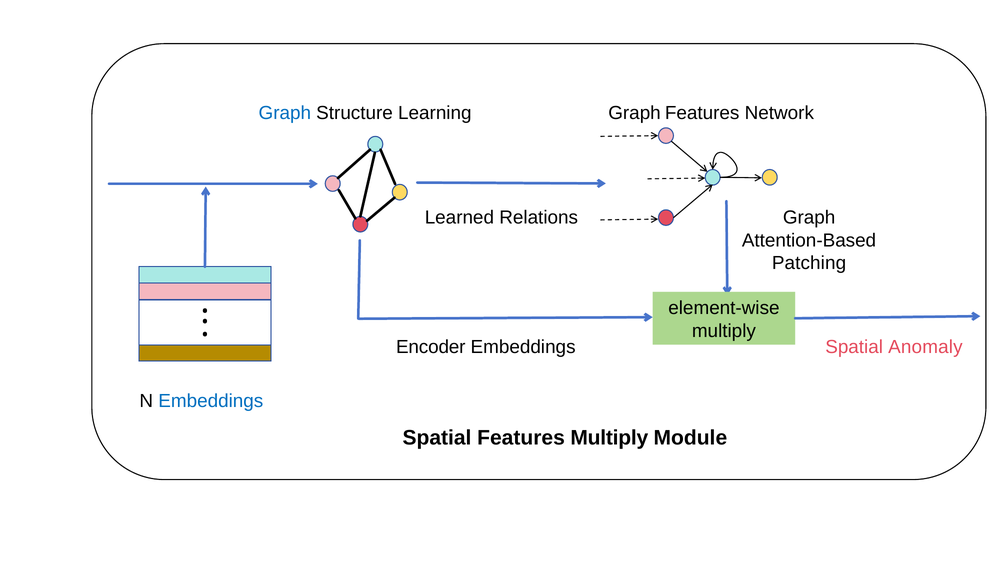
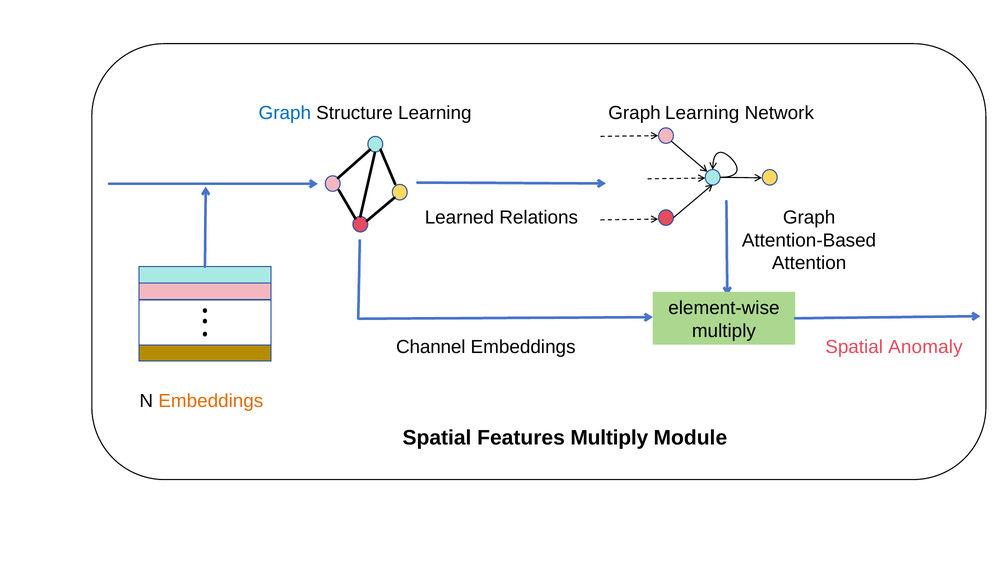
Graph Features: Features -> Learning (702, 113)
Patching: Patching -> Attention (809, 263)
Encoder: Encoder -> Channel (431, 347)
Embeddings colour: blue -> orange (211, 401)
